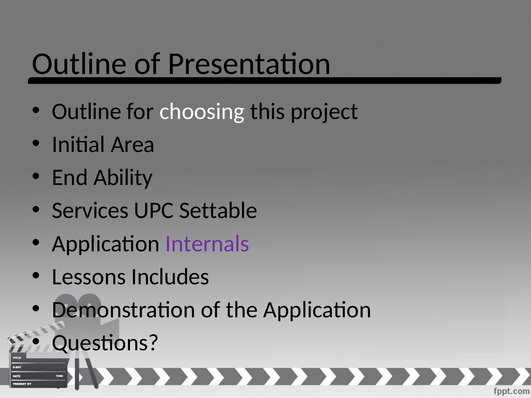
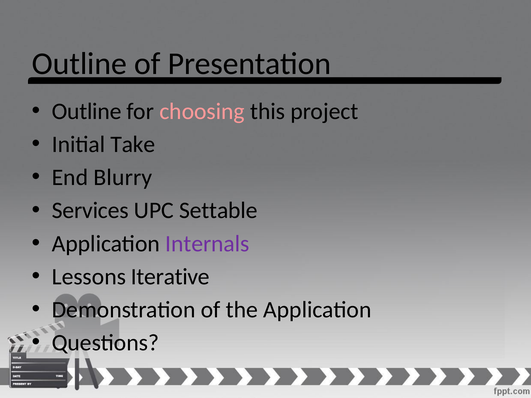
choosing colour: white -> pink (202, 111)
Area: Area -> Take (133, 144)
Ability: Ability -> Blurry (123, 178)
Includes: Includes -> Iterative (170, 277)
